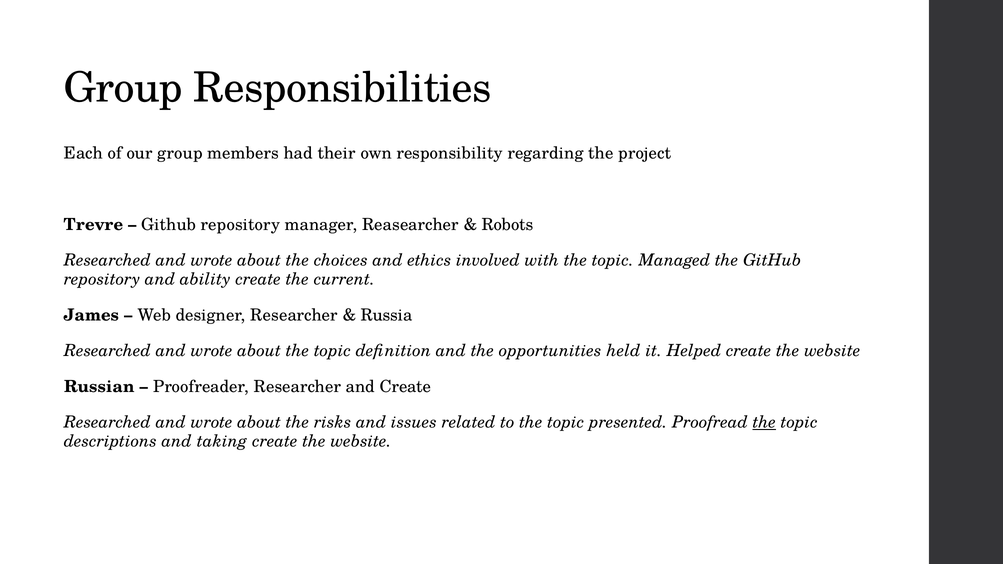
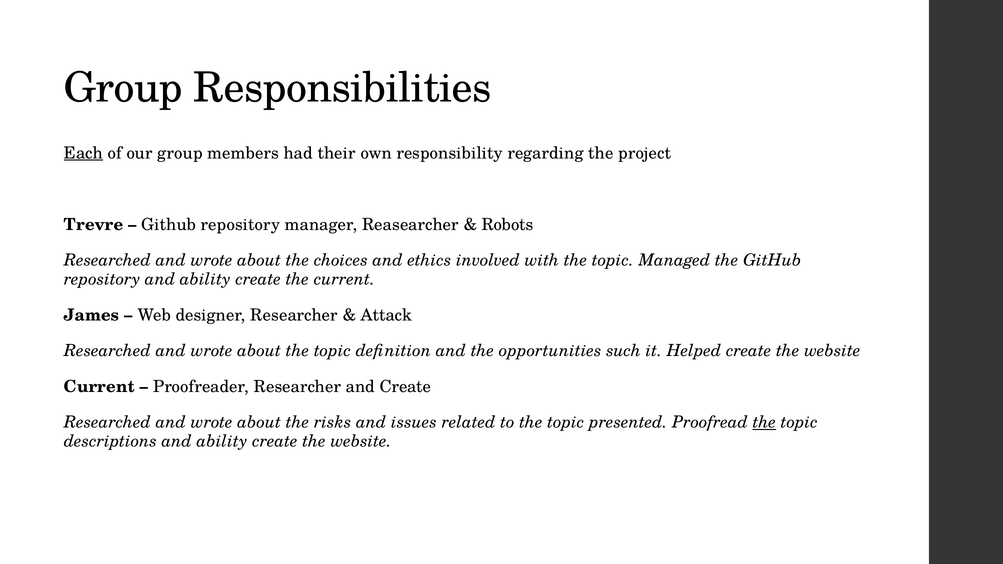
Each underline: none -> present (83, 153)
Russia: Russia -> Attack (387, 315)
held: held -> such (624, 351)
Russian: Russian -> Current (99, 387)
descriptions and taking: taking -> ability (222, 442)
